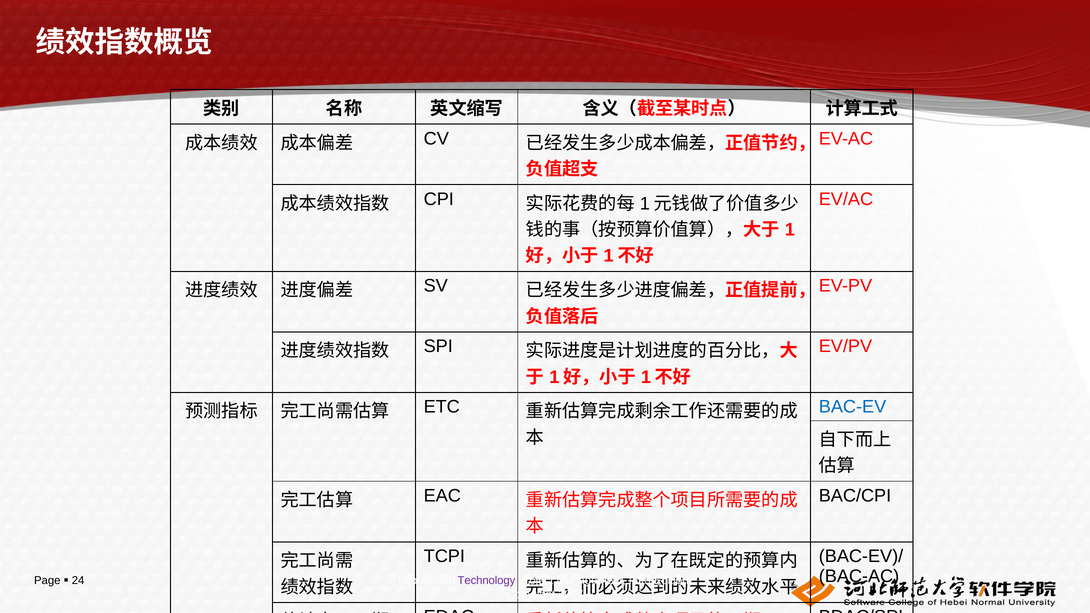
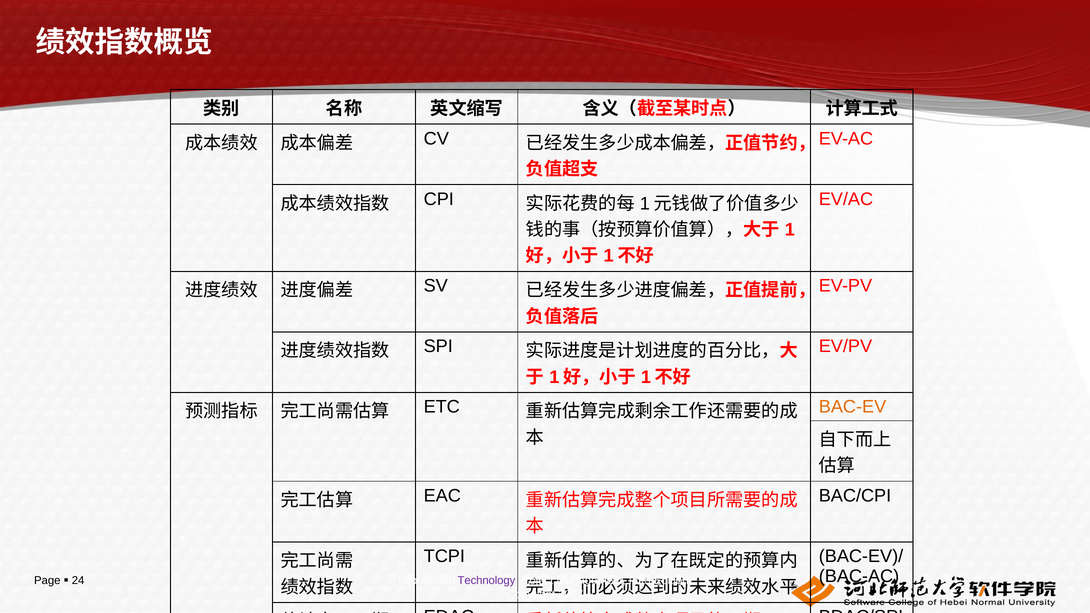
BAC-EV colour: blue -> orange (853, 407)
